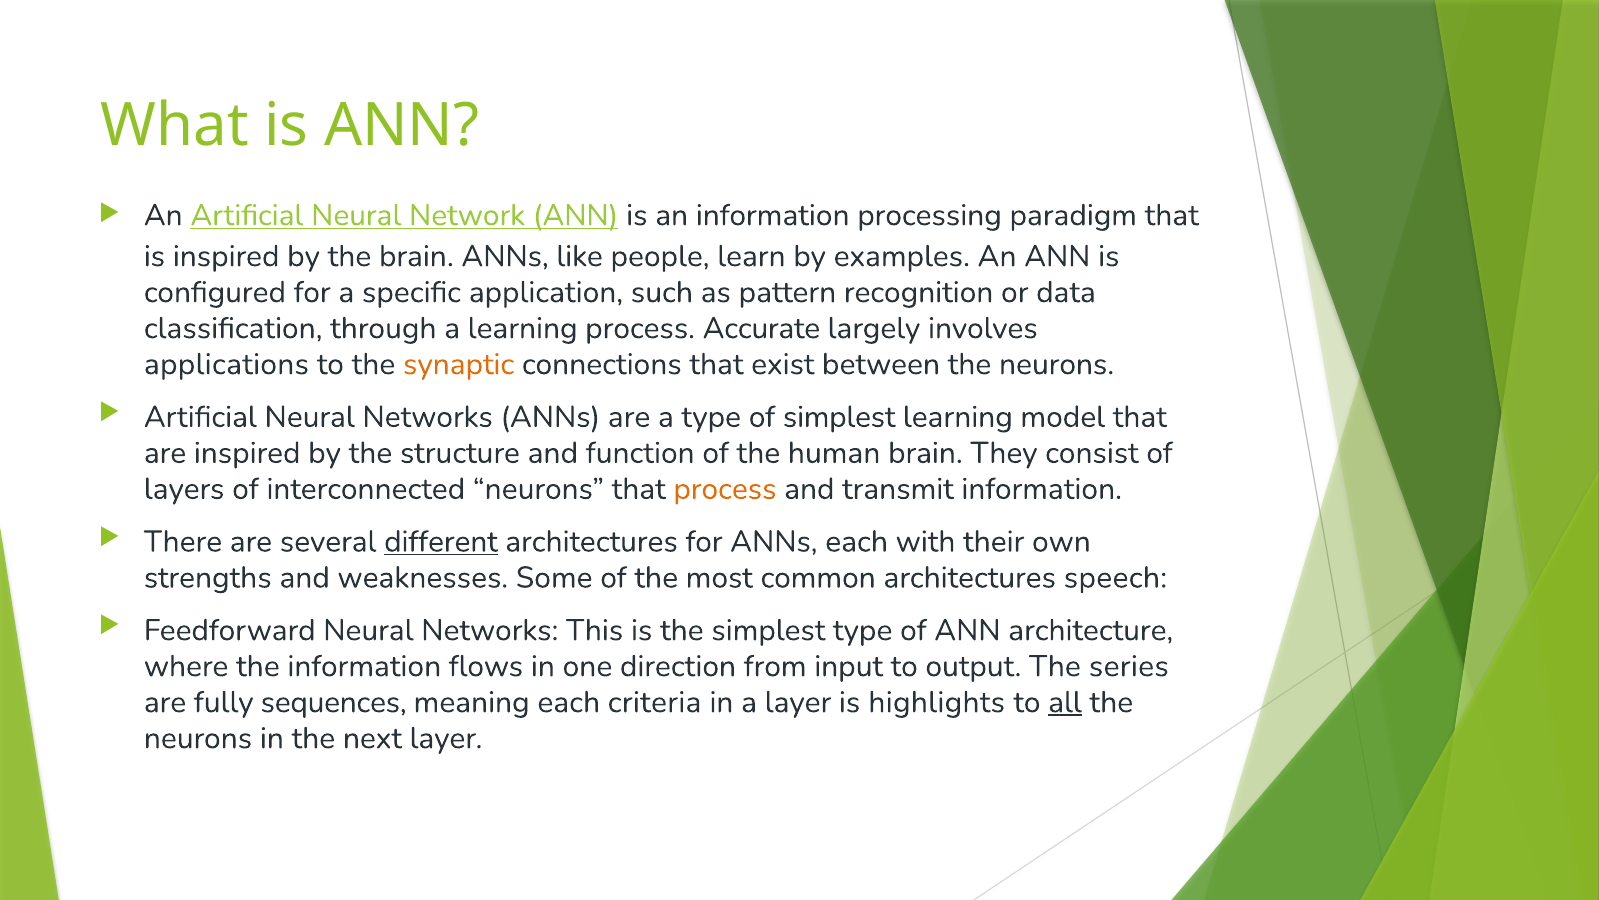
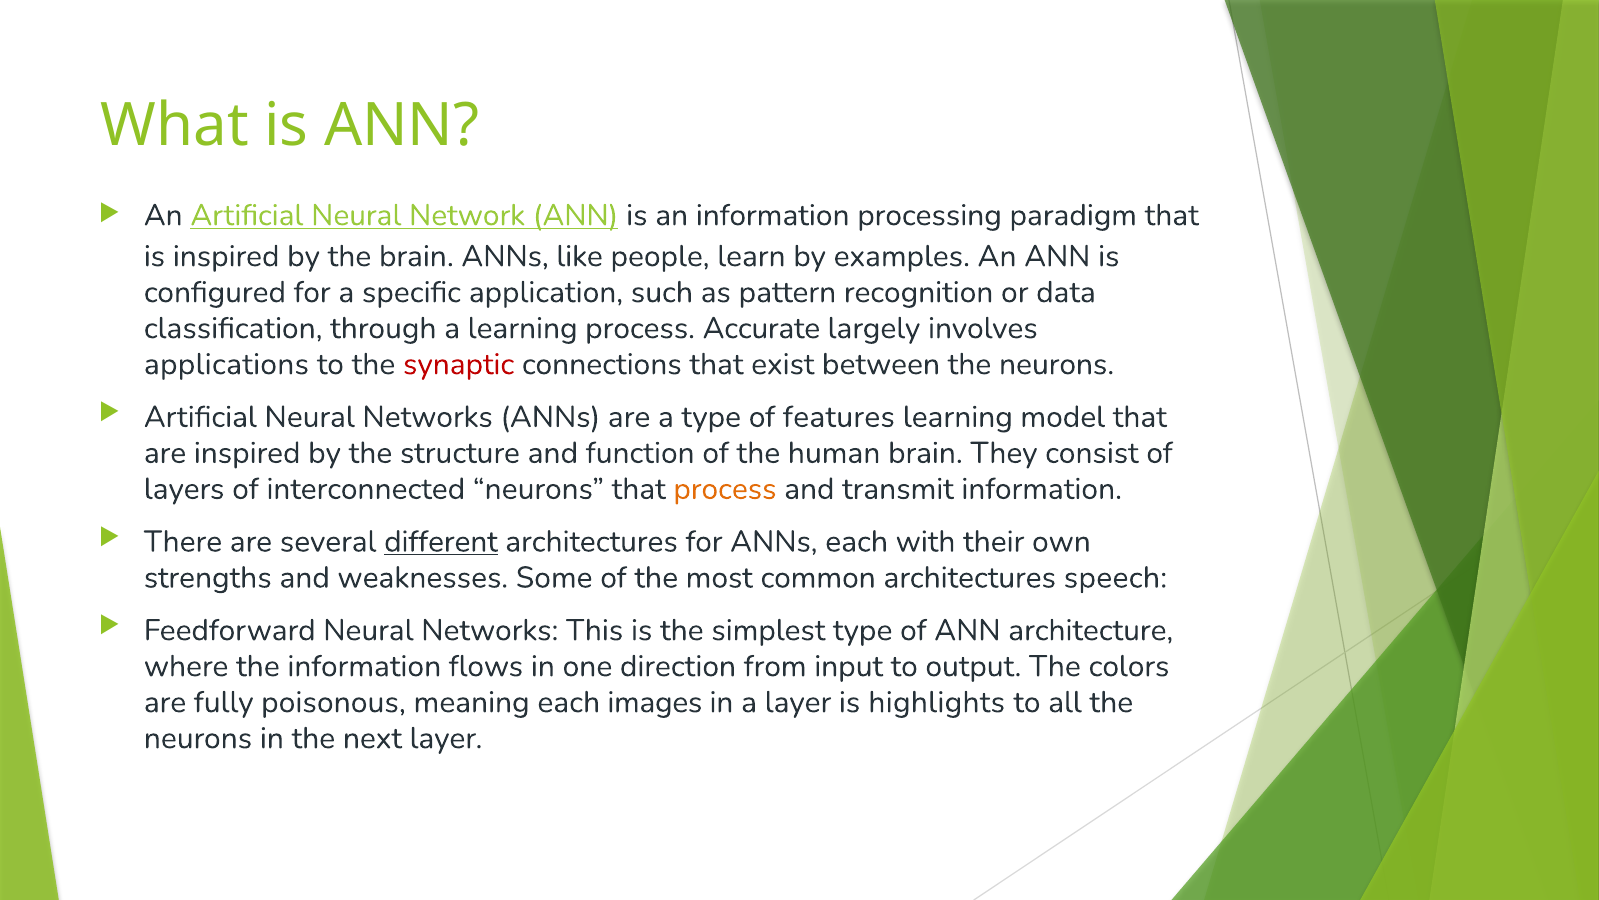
synaptic colour: orange -> red (459, 364)
of simplest: simplest -> features (839, 417)
series: series -> colors (1129, 666)
sequences: sequences -> poisonous (333, 702)
criteria: criteria -> images (655, 702)
all underline: present -> none (1065, 702)
